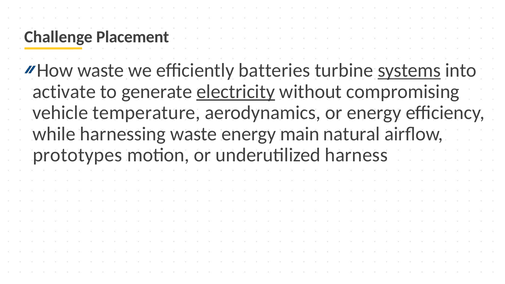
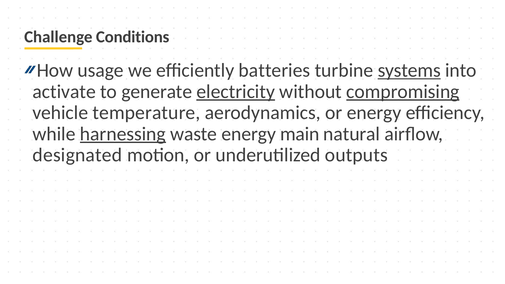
Placement: Placement -> Conditions (133, 37)
How waste: waste -> usage (101, 70)
compromising underline: none -> present (403, 92)
harnessing underline: none -> present (123, 134)
prototypes: prototypes -> designated (77, 155)
harness: harness -> outputs (356, 155)
